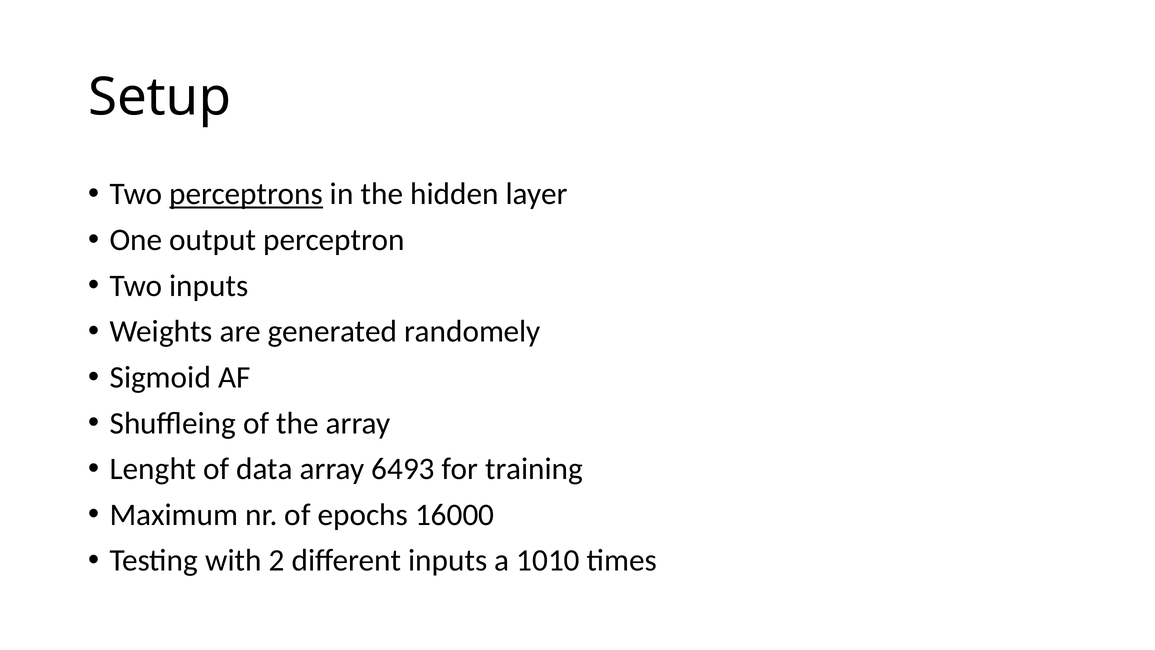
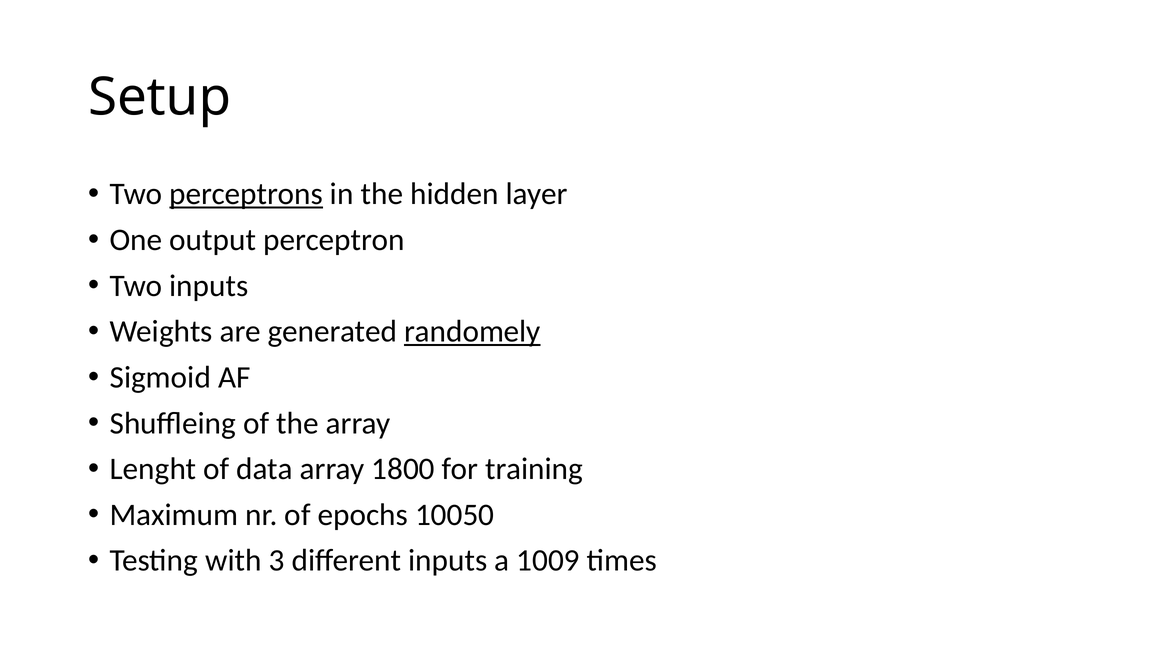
randomely underline: none -> present (472, 331)
6493: 6493 -> 1800 (403, 469)
16000: 16000 -> 10050 (455, 515)
2: 2 -> 3 (277, 560)
1010: 1010 -> 1009 (548, 560)
